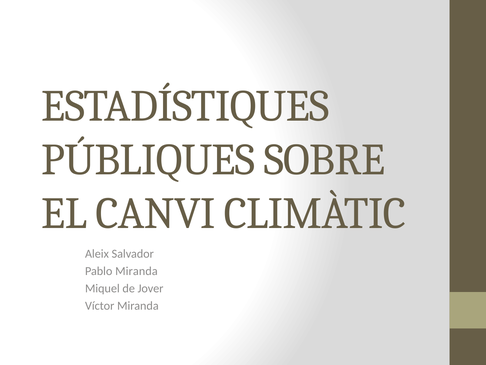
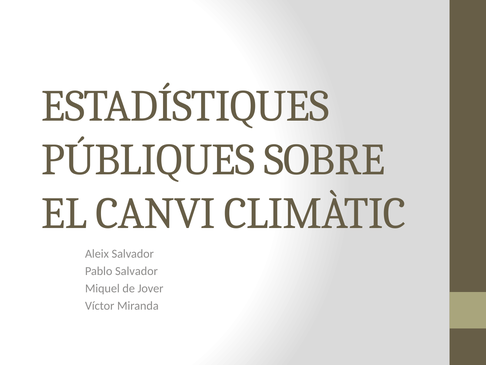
Pablo Miranda: Miranda -> Salvador (137, 271)
